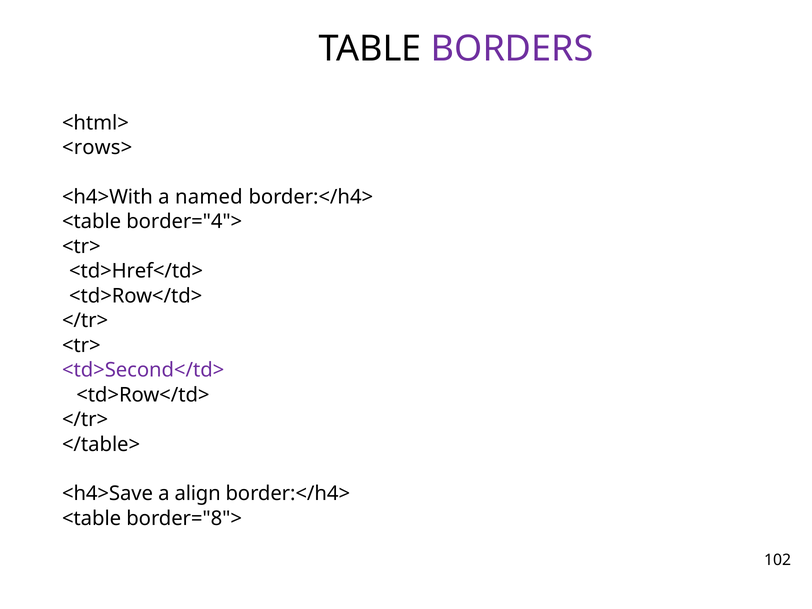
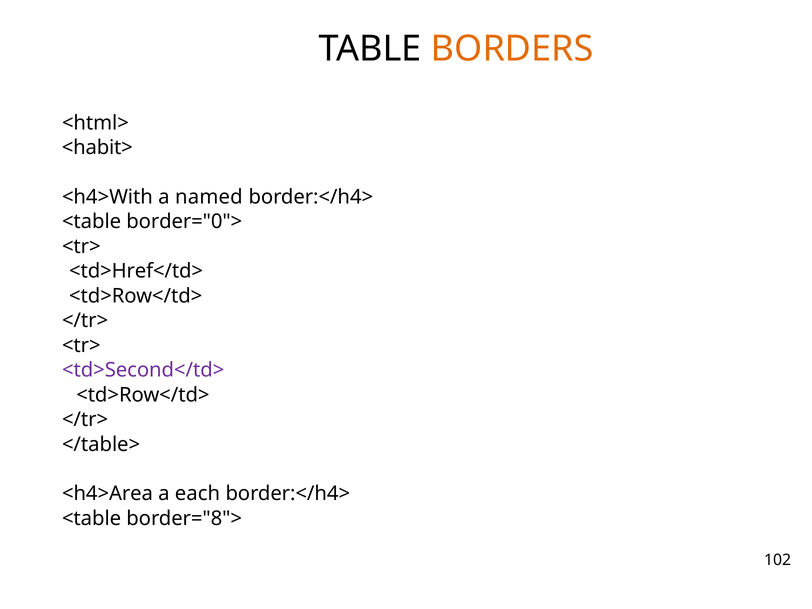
BORDERS colour: purple -> orange (512, 49)
<rows>: <rows> -> <habit> (97, 148)
border="4">: border="4"> -> border="0"> (184, 222)
<h4>Save: <h4>Save -> <h4>Area (107, 494)
align: align -> each (198, 494)
